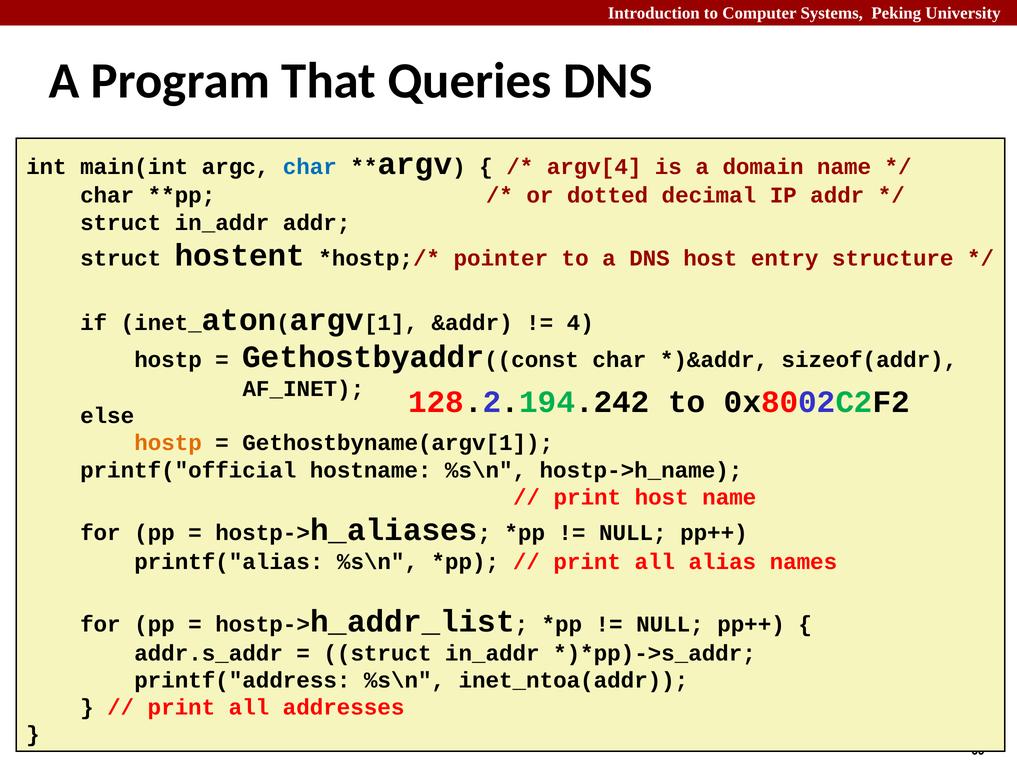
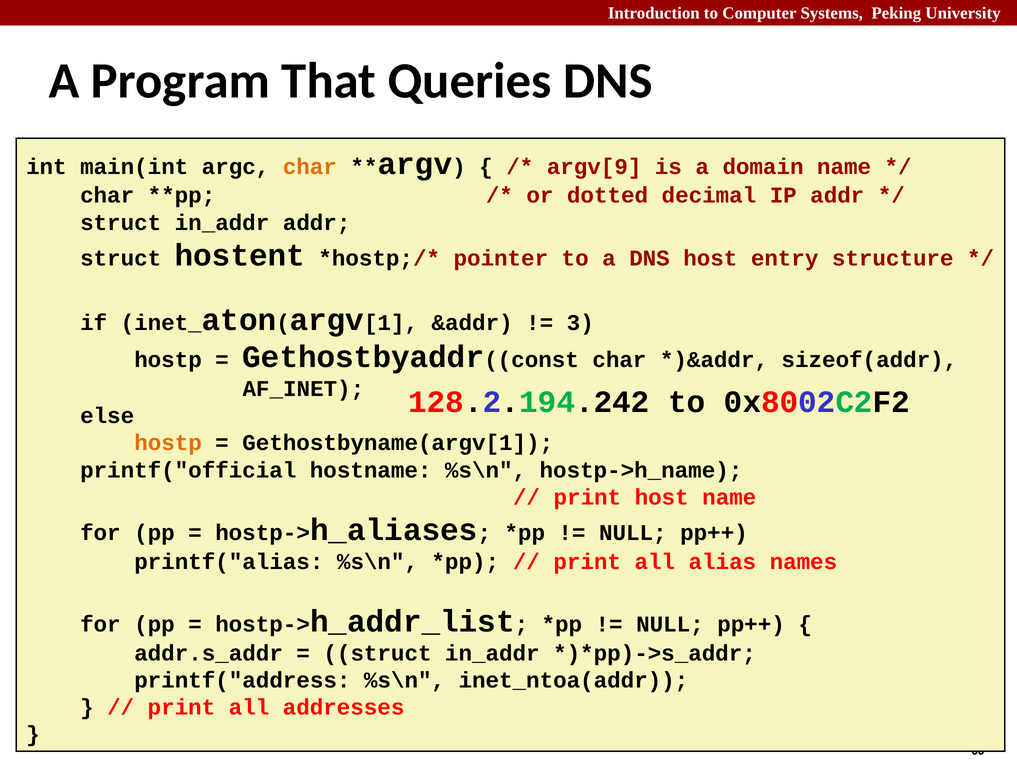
char colour: blue -> orange (310, 167)
argv[4: argv[4 -> argv[9 (594, 167)
4: 4 -> 3 (580, 323)
